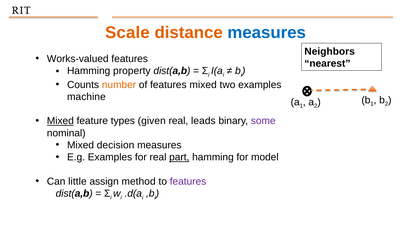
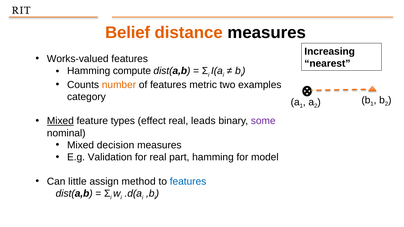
Scale: Scale -> Belief (128, 33)
measures colour: blue -> black (267, 33)
Neighbors: Neighbors -> Increasing (330, 52)
property: property -> compute (132, 71)
features mixed: mixed -> metric (203, 85)
machine: machine -> category (86, 97)
given: given -> effect (152, 121)
E.g Examples: Examples -> Validation (110, 157)
part underline: present -> none (179, 157)
features colour: purple -> blue (188, 182)
